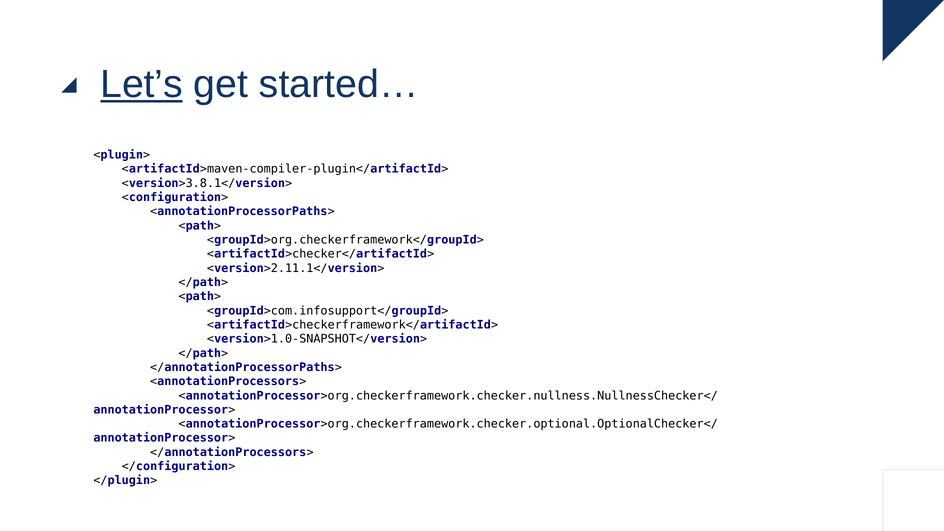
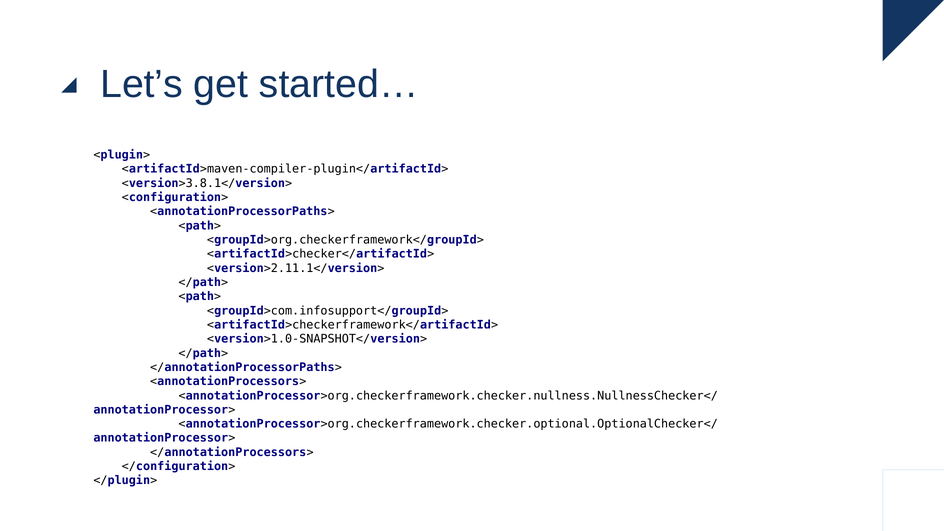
Let’s underline: present -> none (142, 84)
